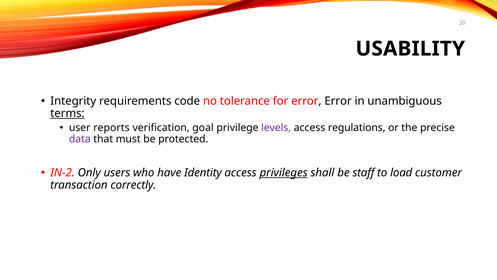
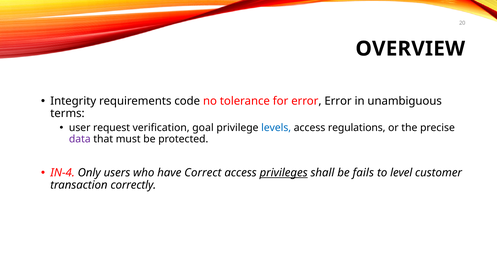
USABILITY: USABILITY -> OVERVIEW (410, 49)
terms underline: present -> none (67, 113)
reports: reports -> request (112, 128)
levels colour: purple -> blue (276, 128)
IN-2: IN-2 -> IN-4 (63, 173)
Identity: Identity -> Correct (203, 173)
staff: staff -> fails (363, 173)
load: load -> level (401, 173)
